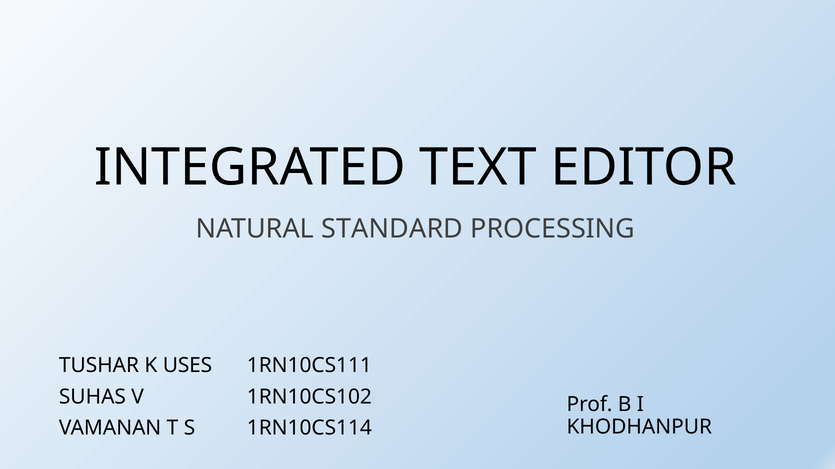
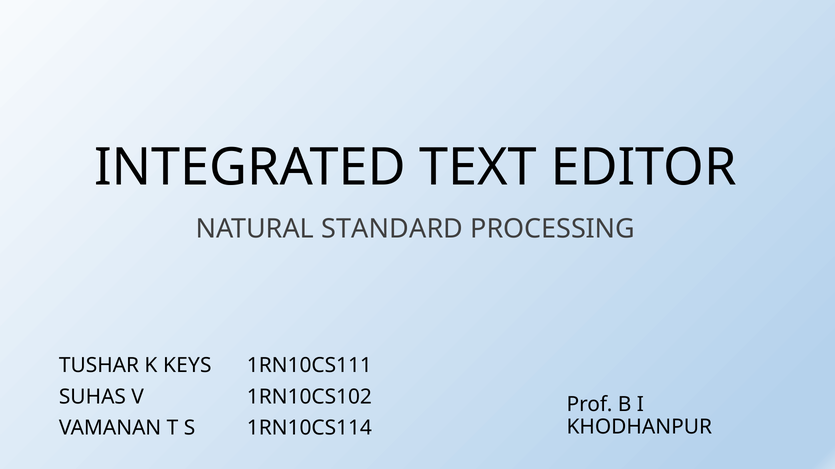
USES: USES -> KEYS (187, 366)
